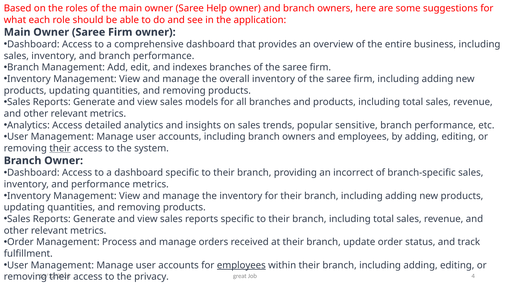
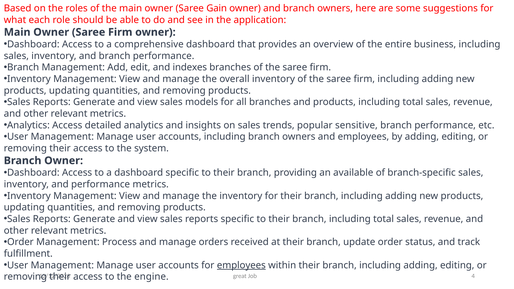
Help: Help -> Gain (217, 8)
their underline: present -> none (60, 148)
incorrect: incorrect -> available (353, 173)
privacy: privacy -> engine (151, 277)
